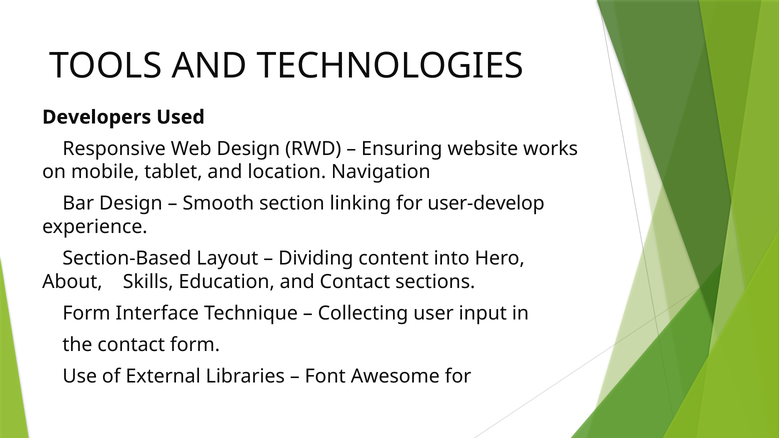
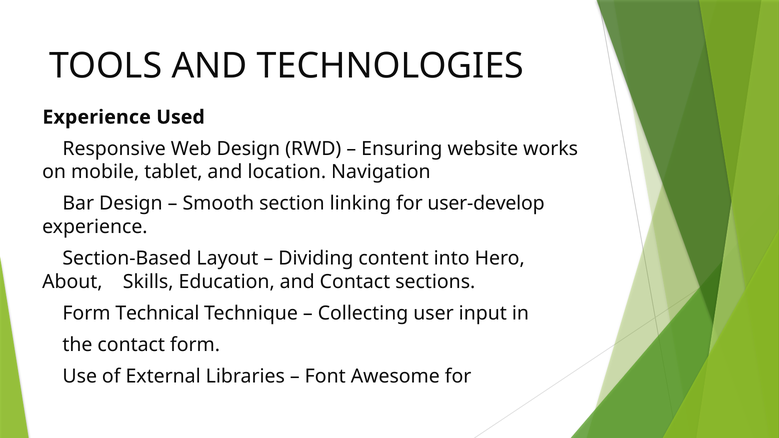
Developers: Developers -> Experience (97, 117)
Interface: Interface -> Technical (157, 313)
